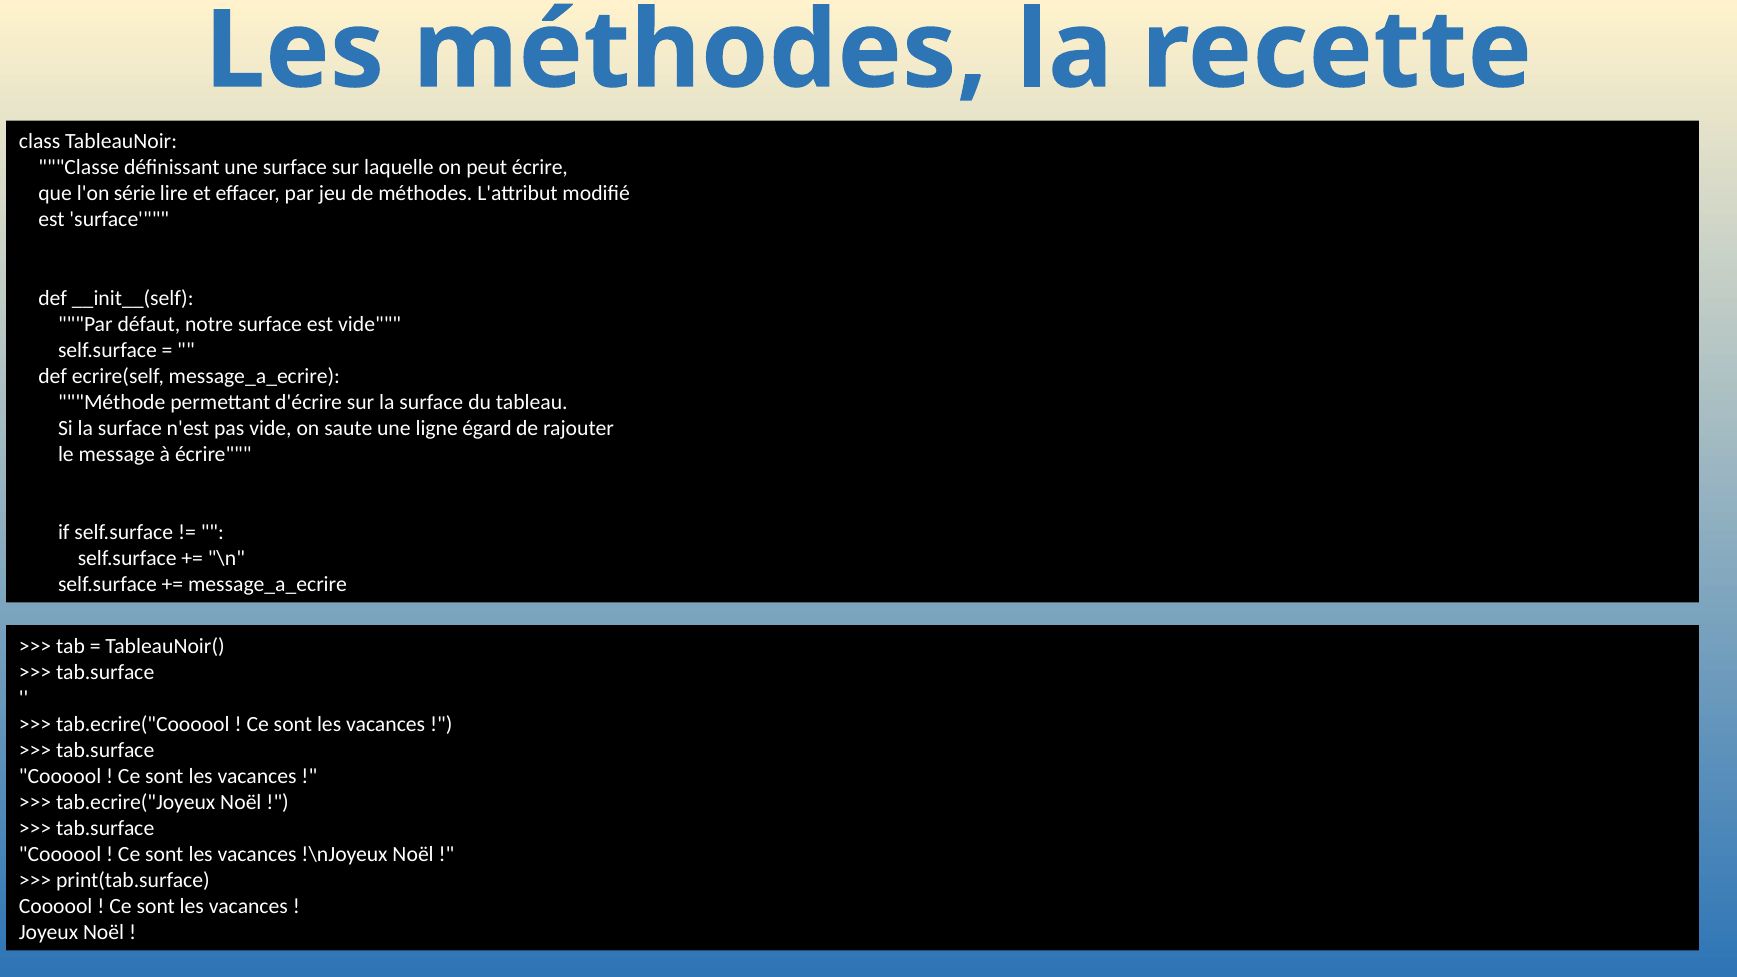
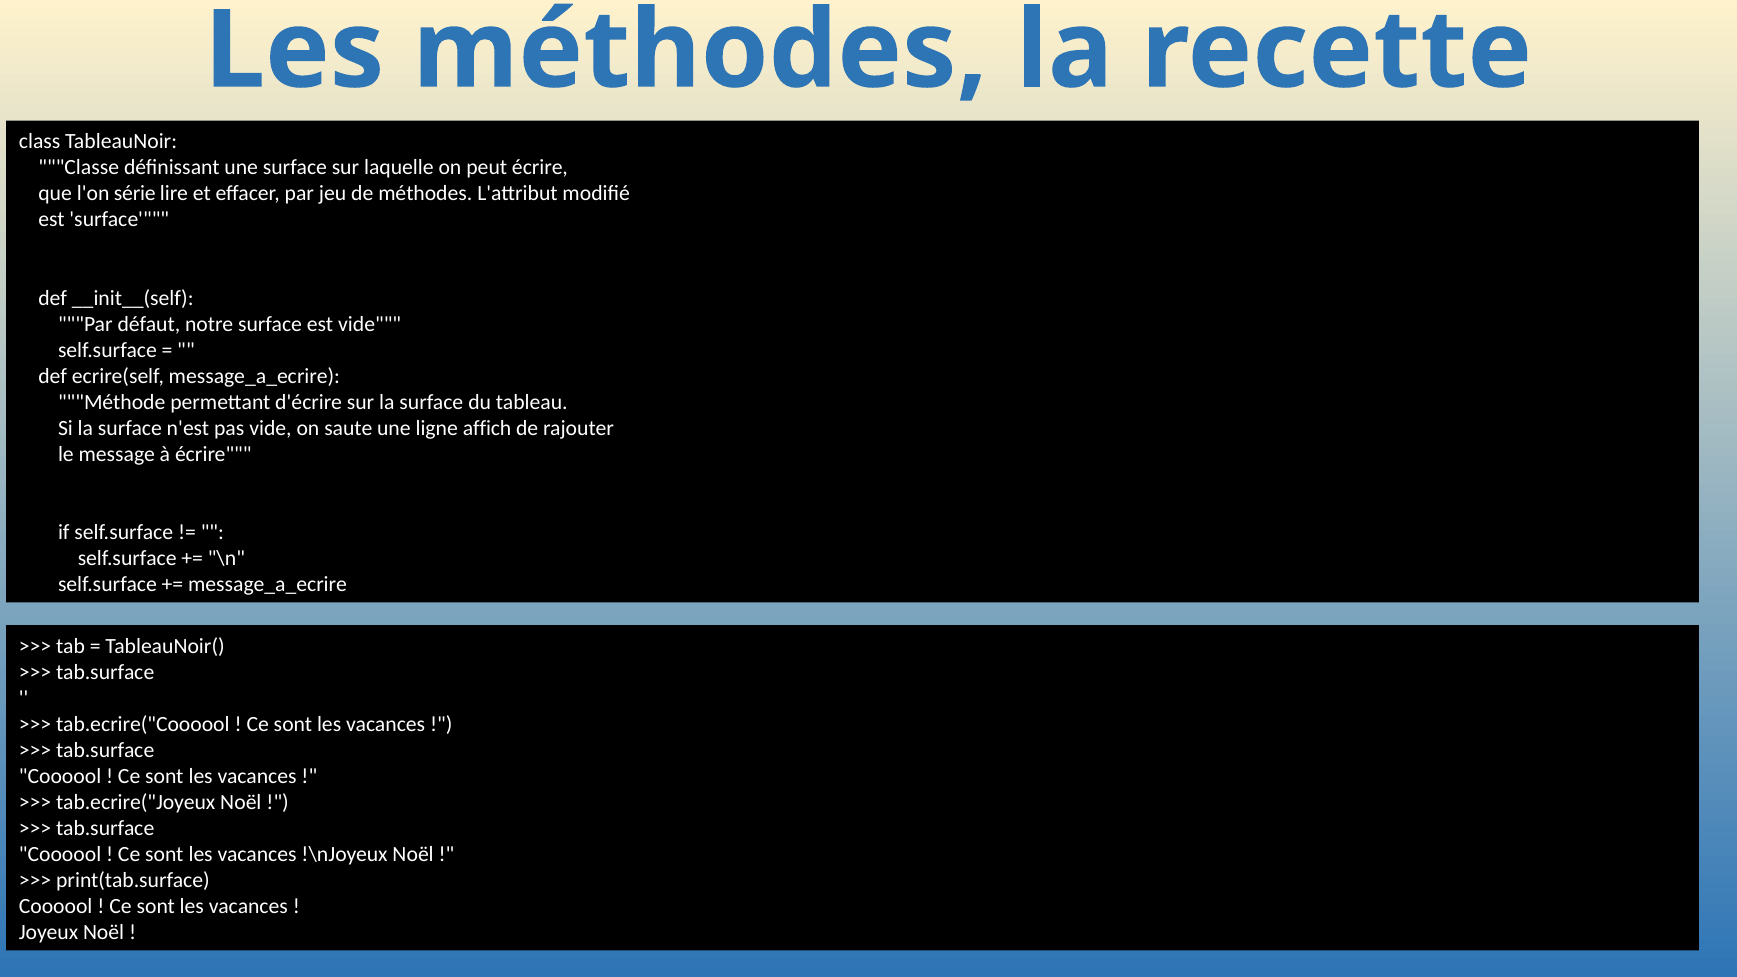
égard: égard -> affich (487, 428)
